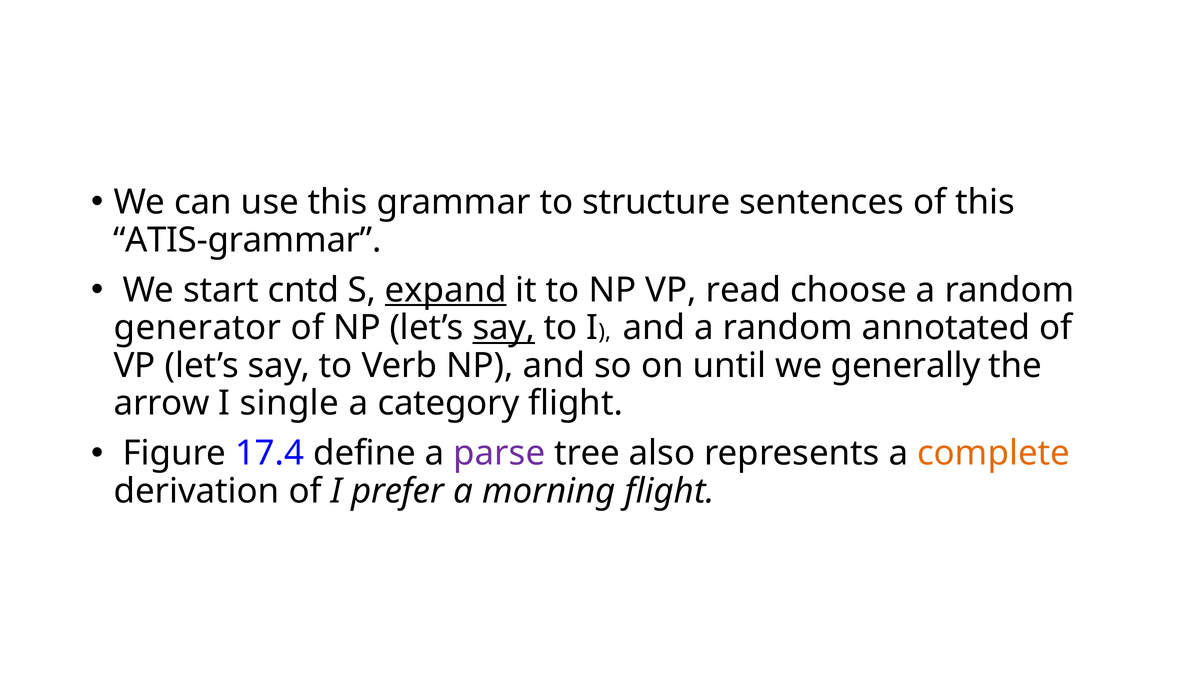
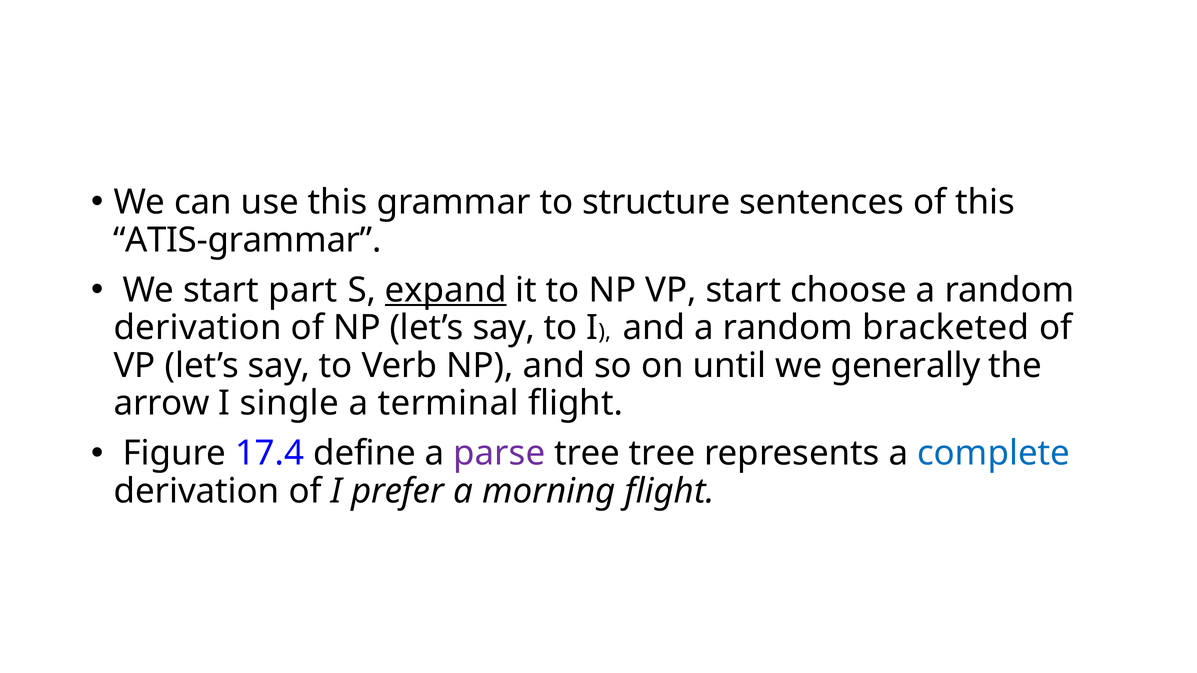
cntd: cntd -> part (303, 290)
VP read: read -> start (743, 290)
generator: generator -> derivation (198, 328)
say underline: present -> none (504, 328)
annotated: annotated -> bracketed (946, 328)
category: category -> terminal (448, 403)
tree also: also -> tree (662, 454)
complete colour: orange -> blue (994, 454)
